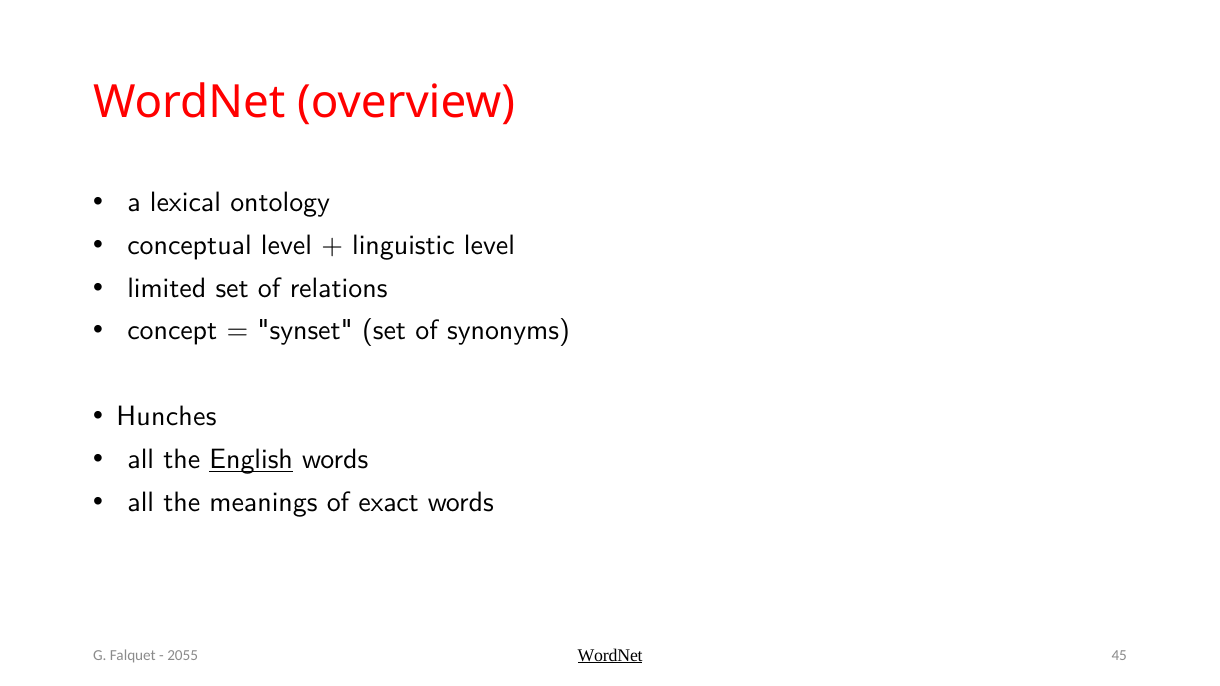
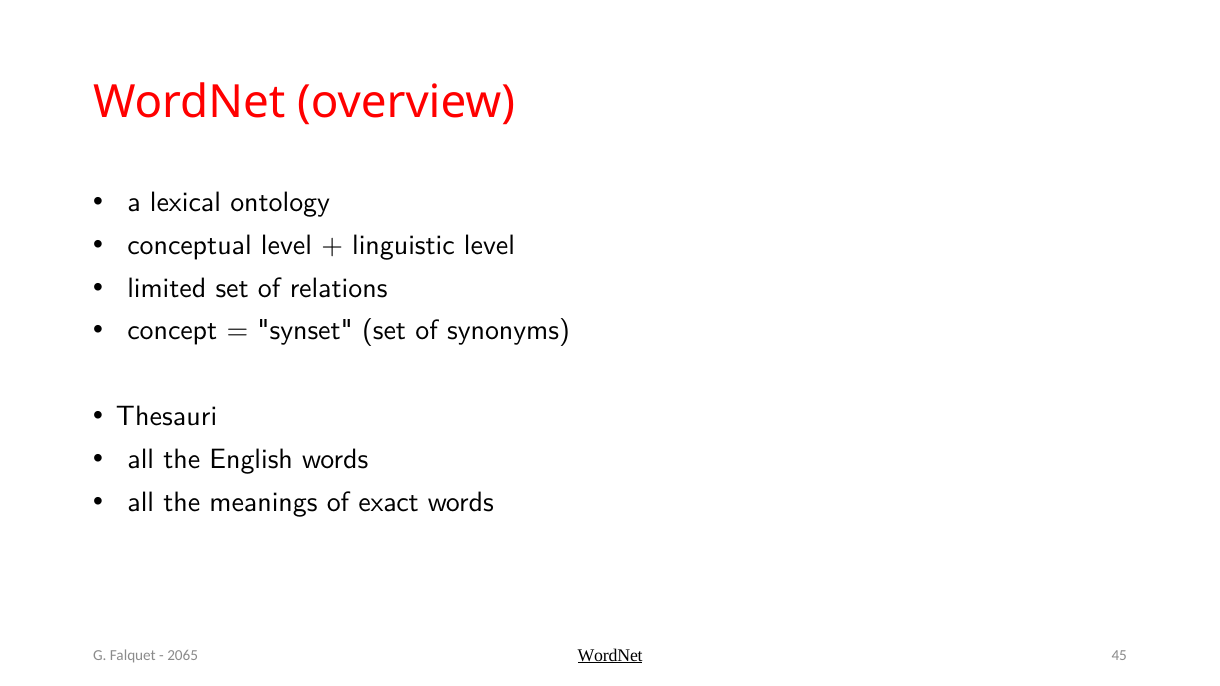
Hunches: Hunches -> Thesauri (167, 417)
English underline: present -> none (251, 460)
2055: 2055 -> 2065 (183, 655)
